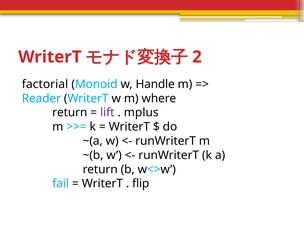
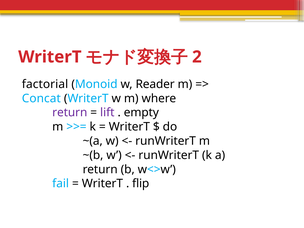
Handle: Handle -> Reader (155, 84)
Reader: Reader -> Concat (41, 98)
return colour: black -> purple (70, 113)
mplus: mplus -> empty (141, 113)
